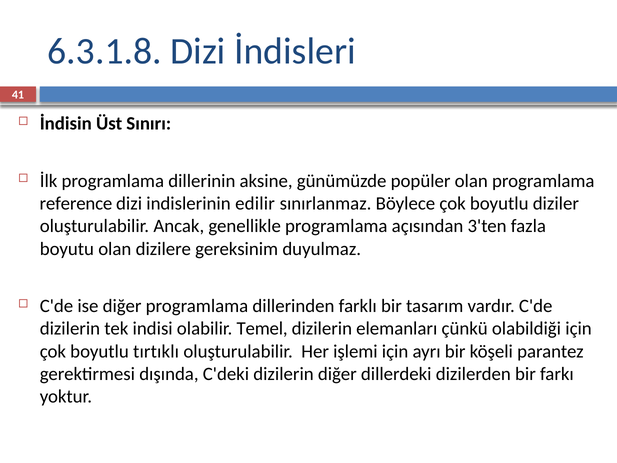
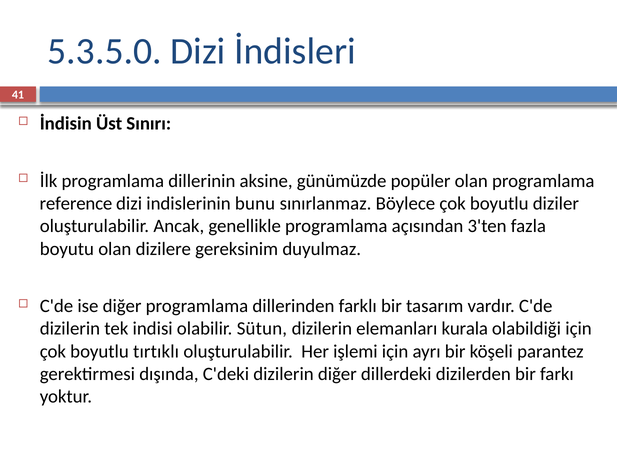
6.3.1.8: 6.3.1.8 -> 5.3.5.0 (105, 51)
edilir: edilir -> bunu (255, 203)
Temel: Temel -> Sütun (262, 329)
çünkü: çünkü -> kurala (465, 329)
